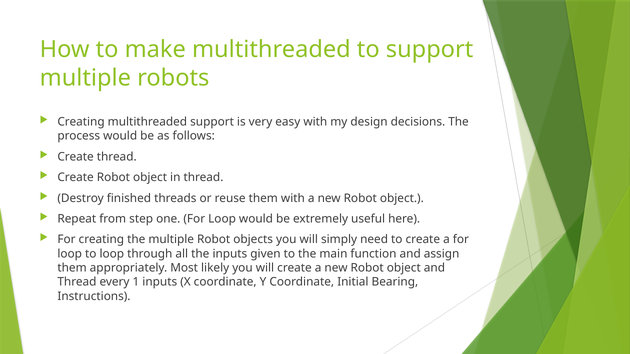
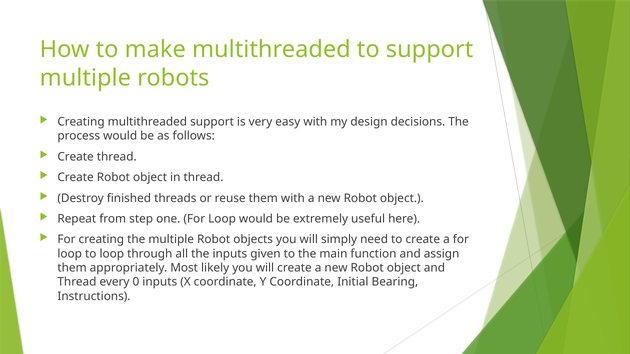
1: 1 -> 0 (136, 282)
